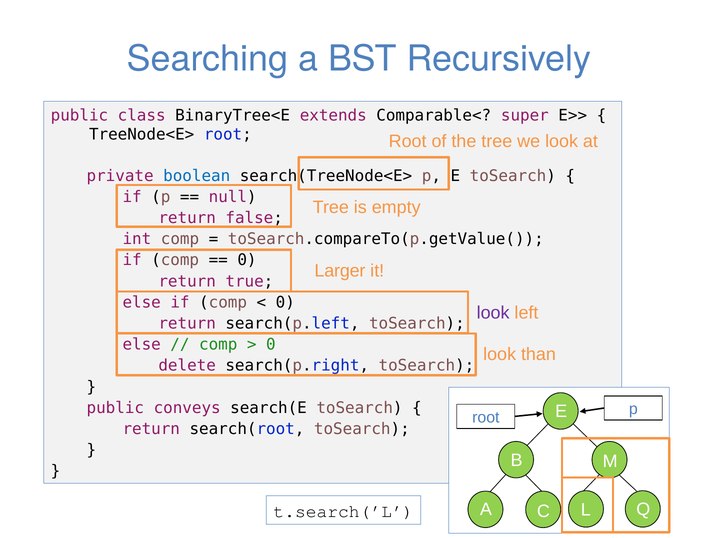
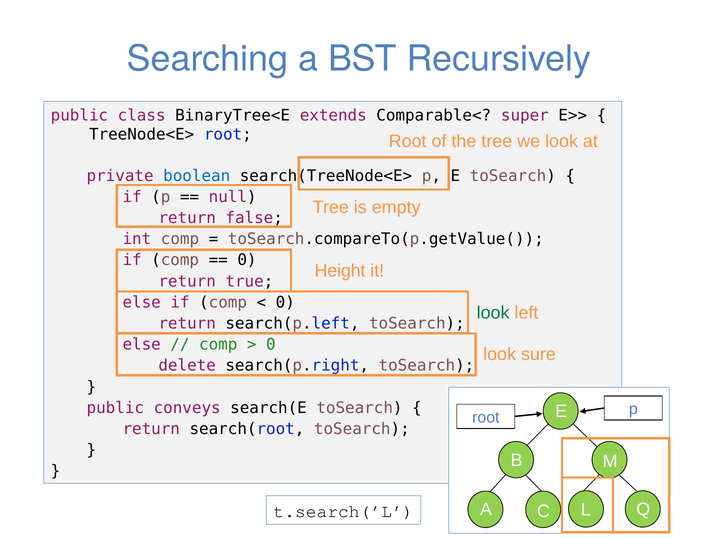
Larger: Larger -> Height (340, 271)
look colour: purple -> green (493, 313)
than: than -> sure (538, 354)
